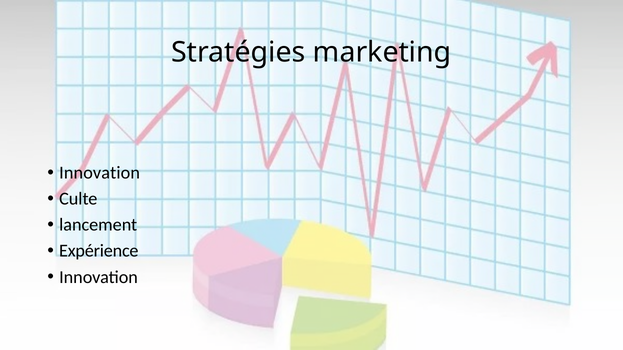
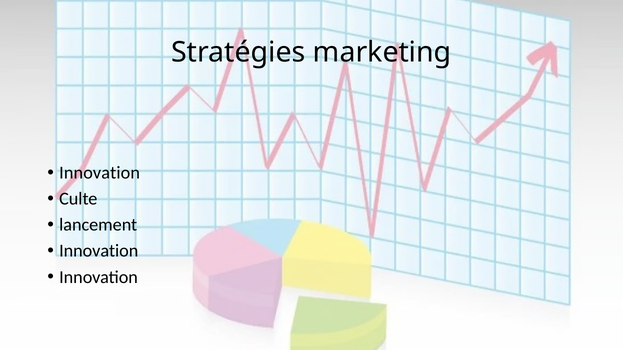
Expérience: Expérience -> Innovation (99, 251)
